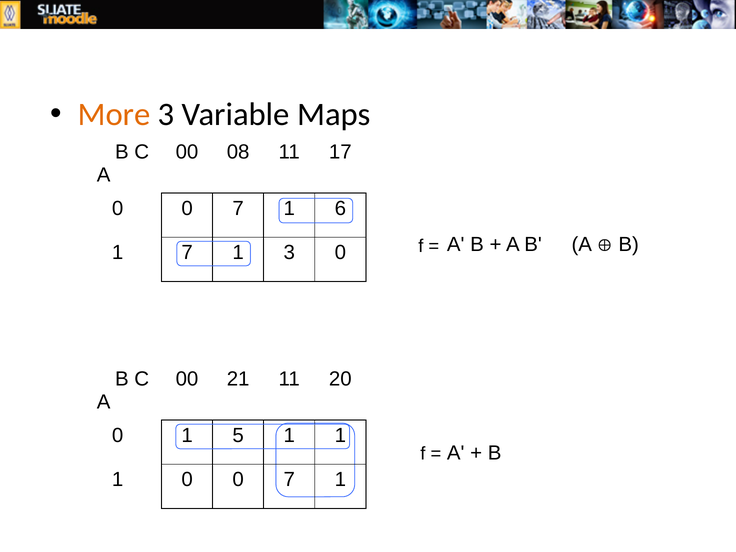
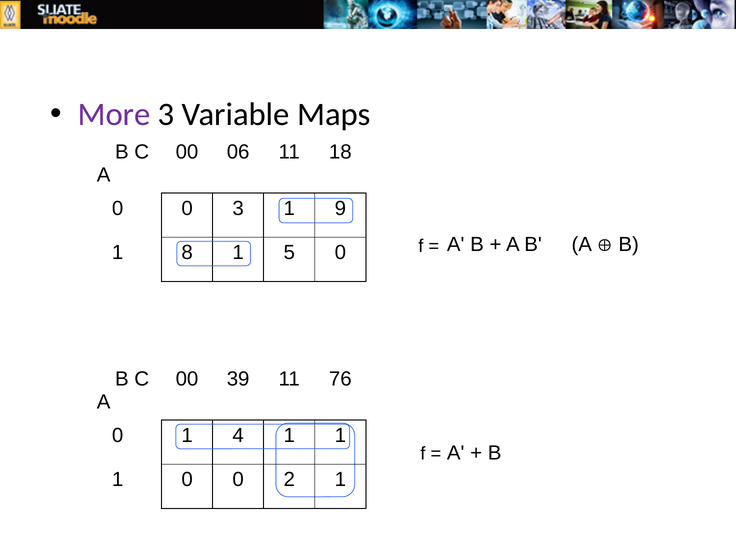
More colour: orange -> purple (114, 115)
08: 08 -> 06 (238, 152)
17: 17 -> 18 (340, 152)
7: 7 -> 3 (238, 208)
6: 6 -> 9 (340, 208)
1 7: 7 -> 8 (187, 253)
1 3: 3 -> 5 (289, 253)
21: 21 -> 39 (238, 379)
20: 20 -> 76 (340, 379)
5: 5 -> 4 (238, 435)
1 0 0 7: 7 -> 2 (289, 480)
